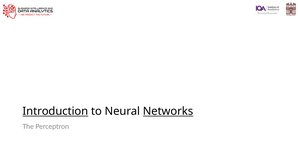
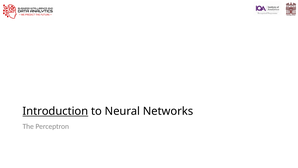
Networks underline: present -> none (168, 111)
